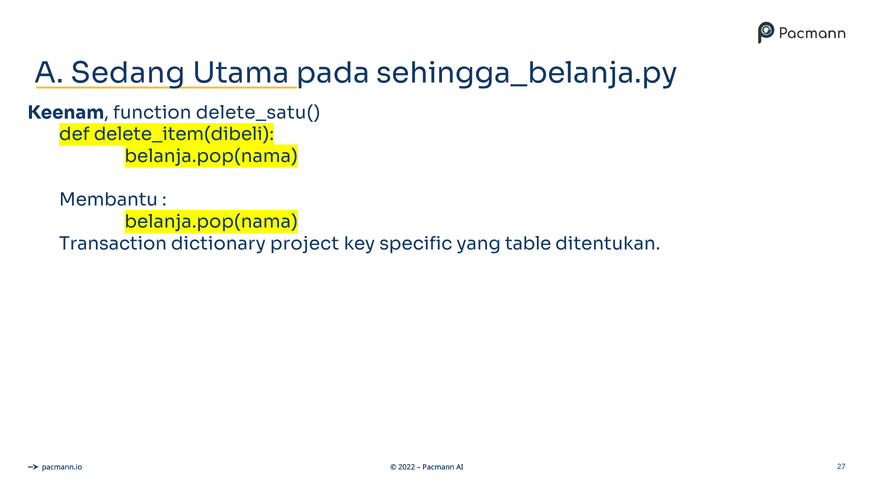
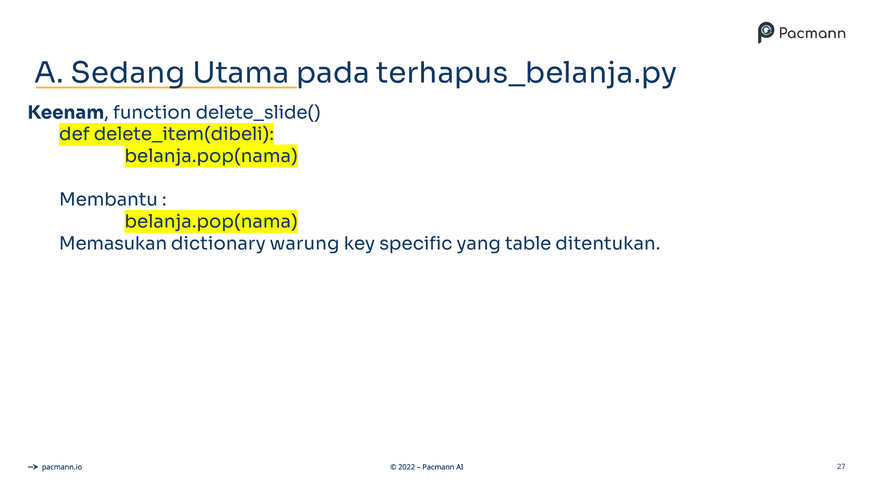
sehingga_belanja.py: sehingga_belanja.py -> terhapus_belanja.py (527, 73)
delete_satu(: delete_satu( -> delete_slide( (258, 113)
Transaction: Transaction -> Memasukan (113, 244)
project: project -> warung (305, 244)
